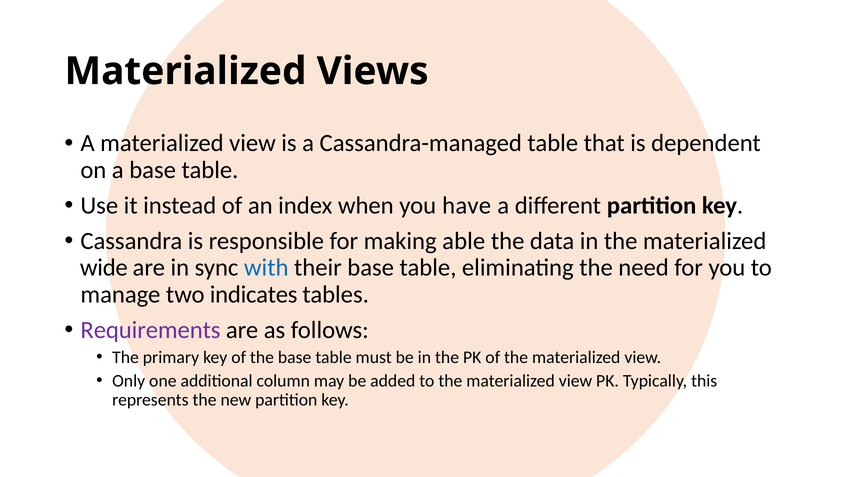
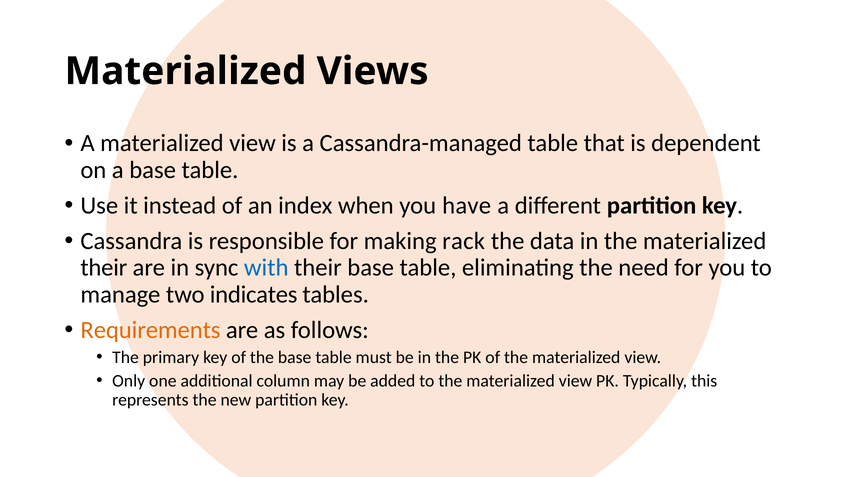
able: able -> rack (464, 241)
wide: wide -> their (104, 267)
Requirements colour: purple -> orange (150, 329)
